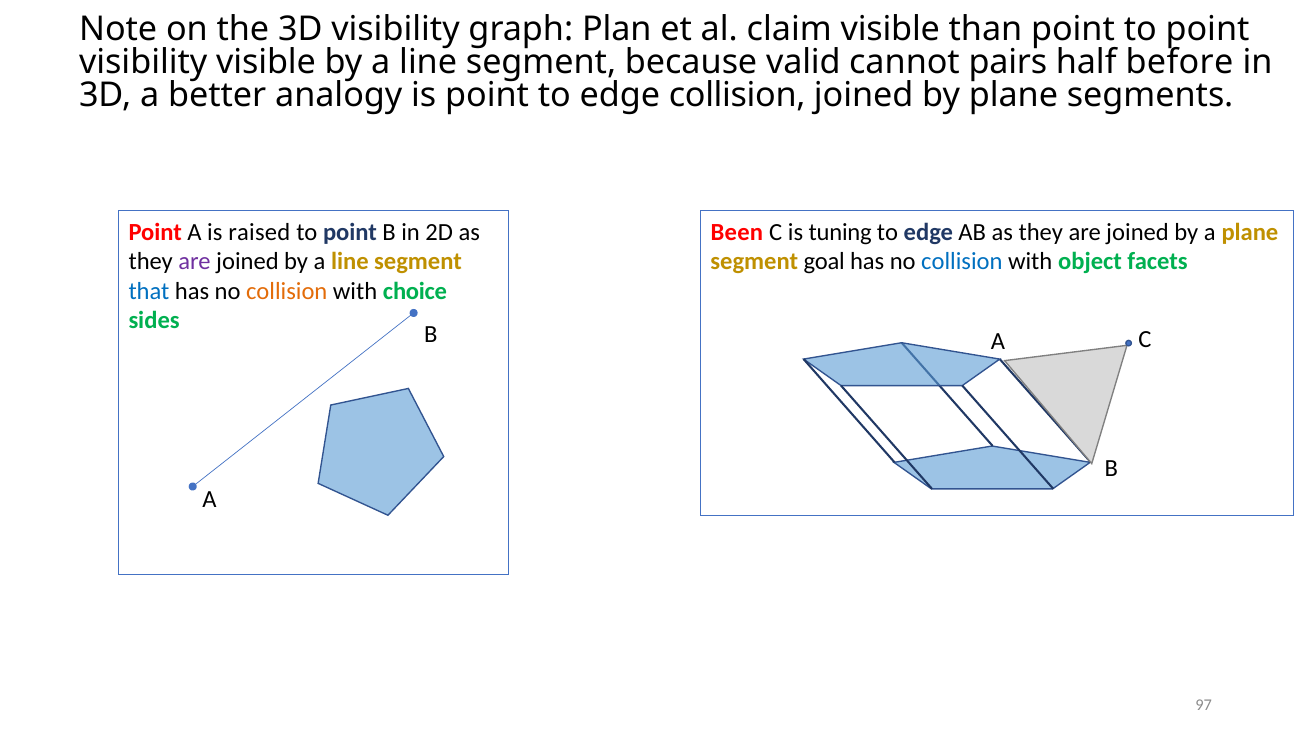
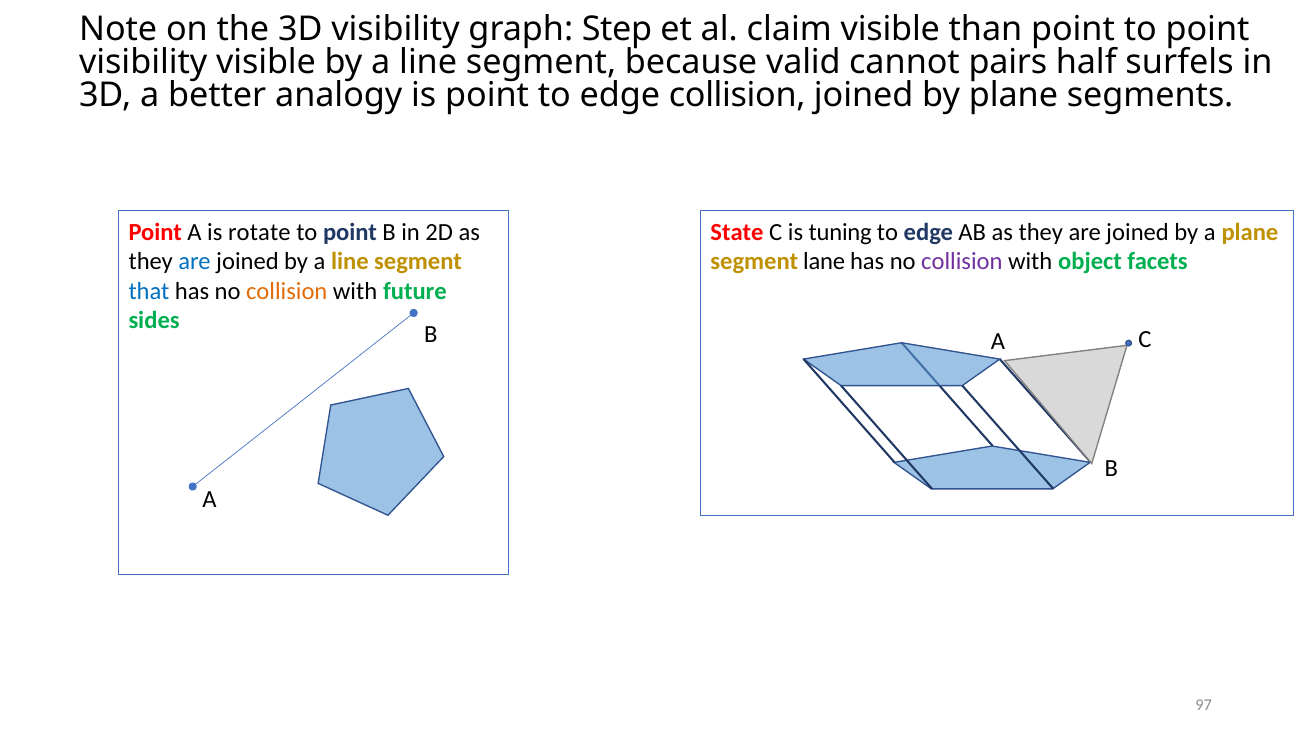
Plan: Plan -> Step (617, 29)
before: before -> surfels (1180, 62)
raised: raised -> rotate (259, 232)
Been: Been -> State (737, 232)
are colour: purple -> blue (195, 261)
goal: goal -> lane (824, 261)
collision colour: blue -> purple (962, 261)
choice: choice -> future (415, 291)
